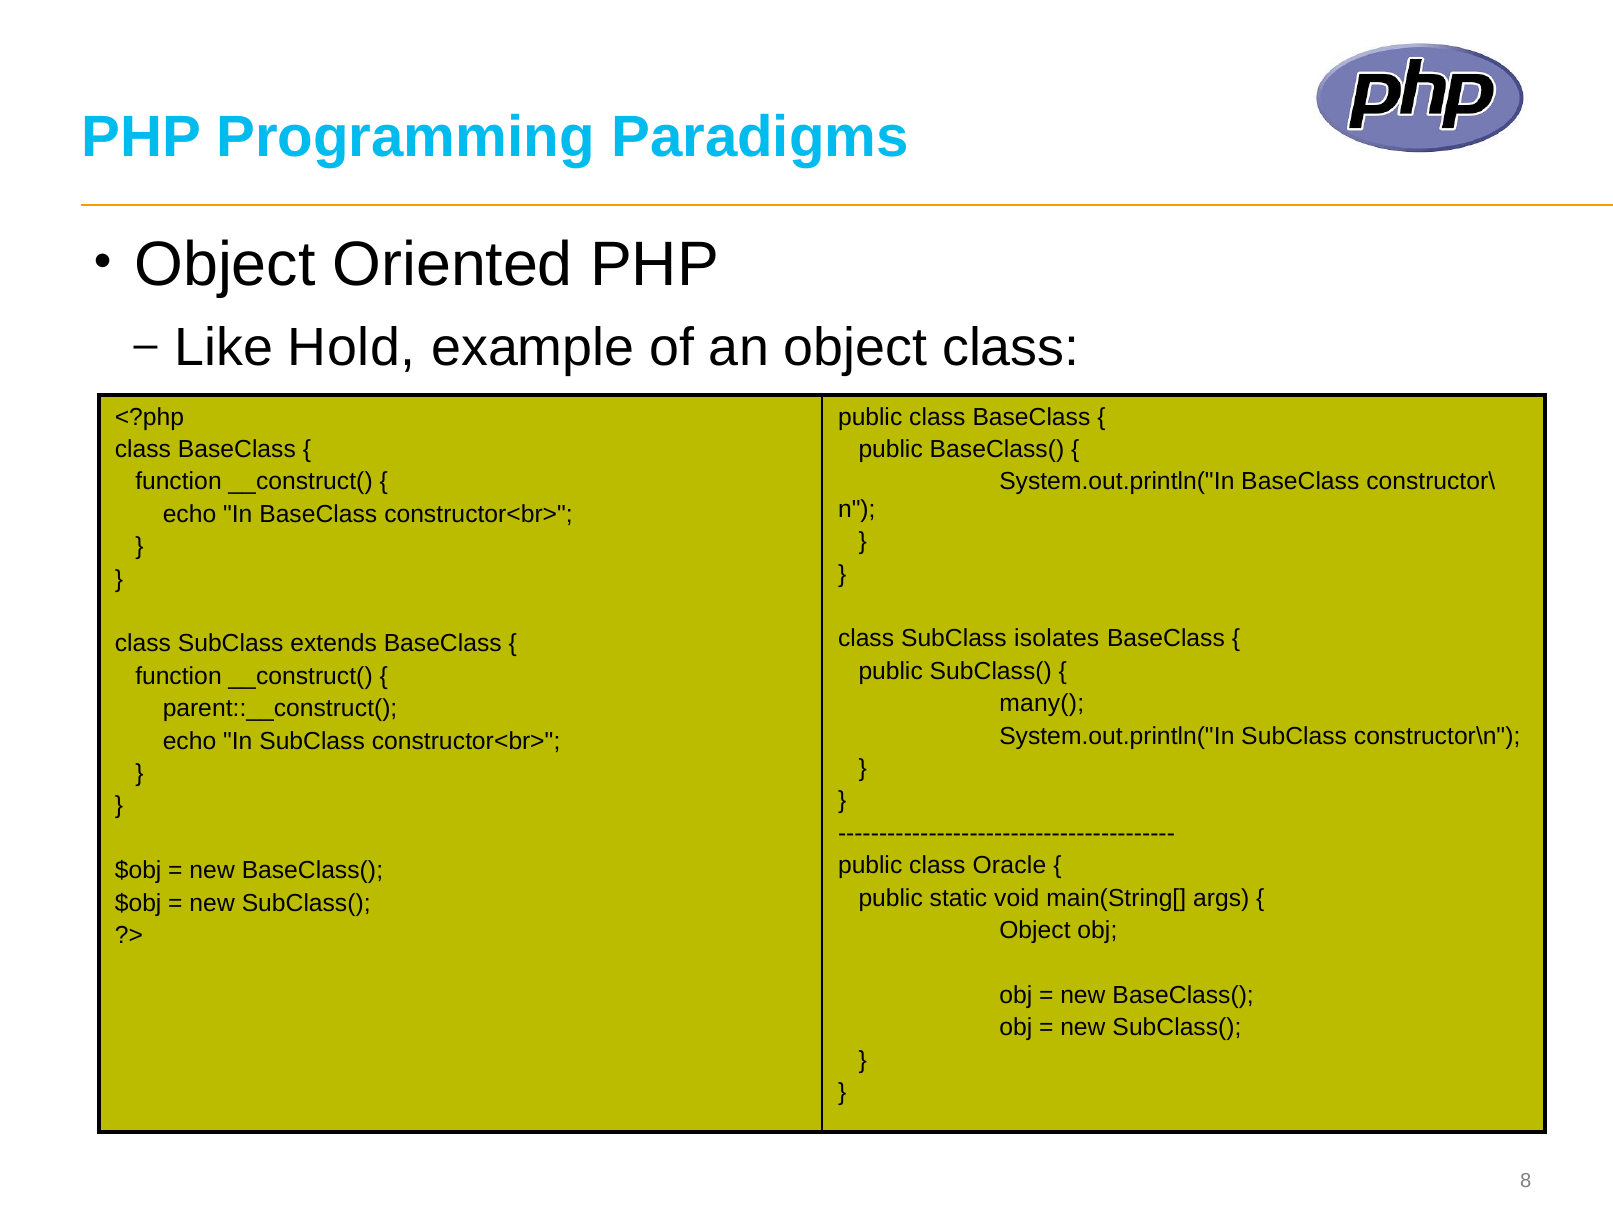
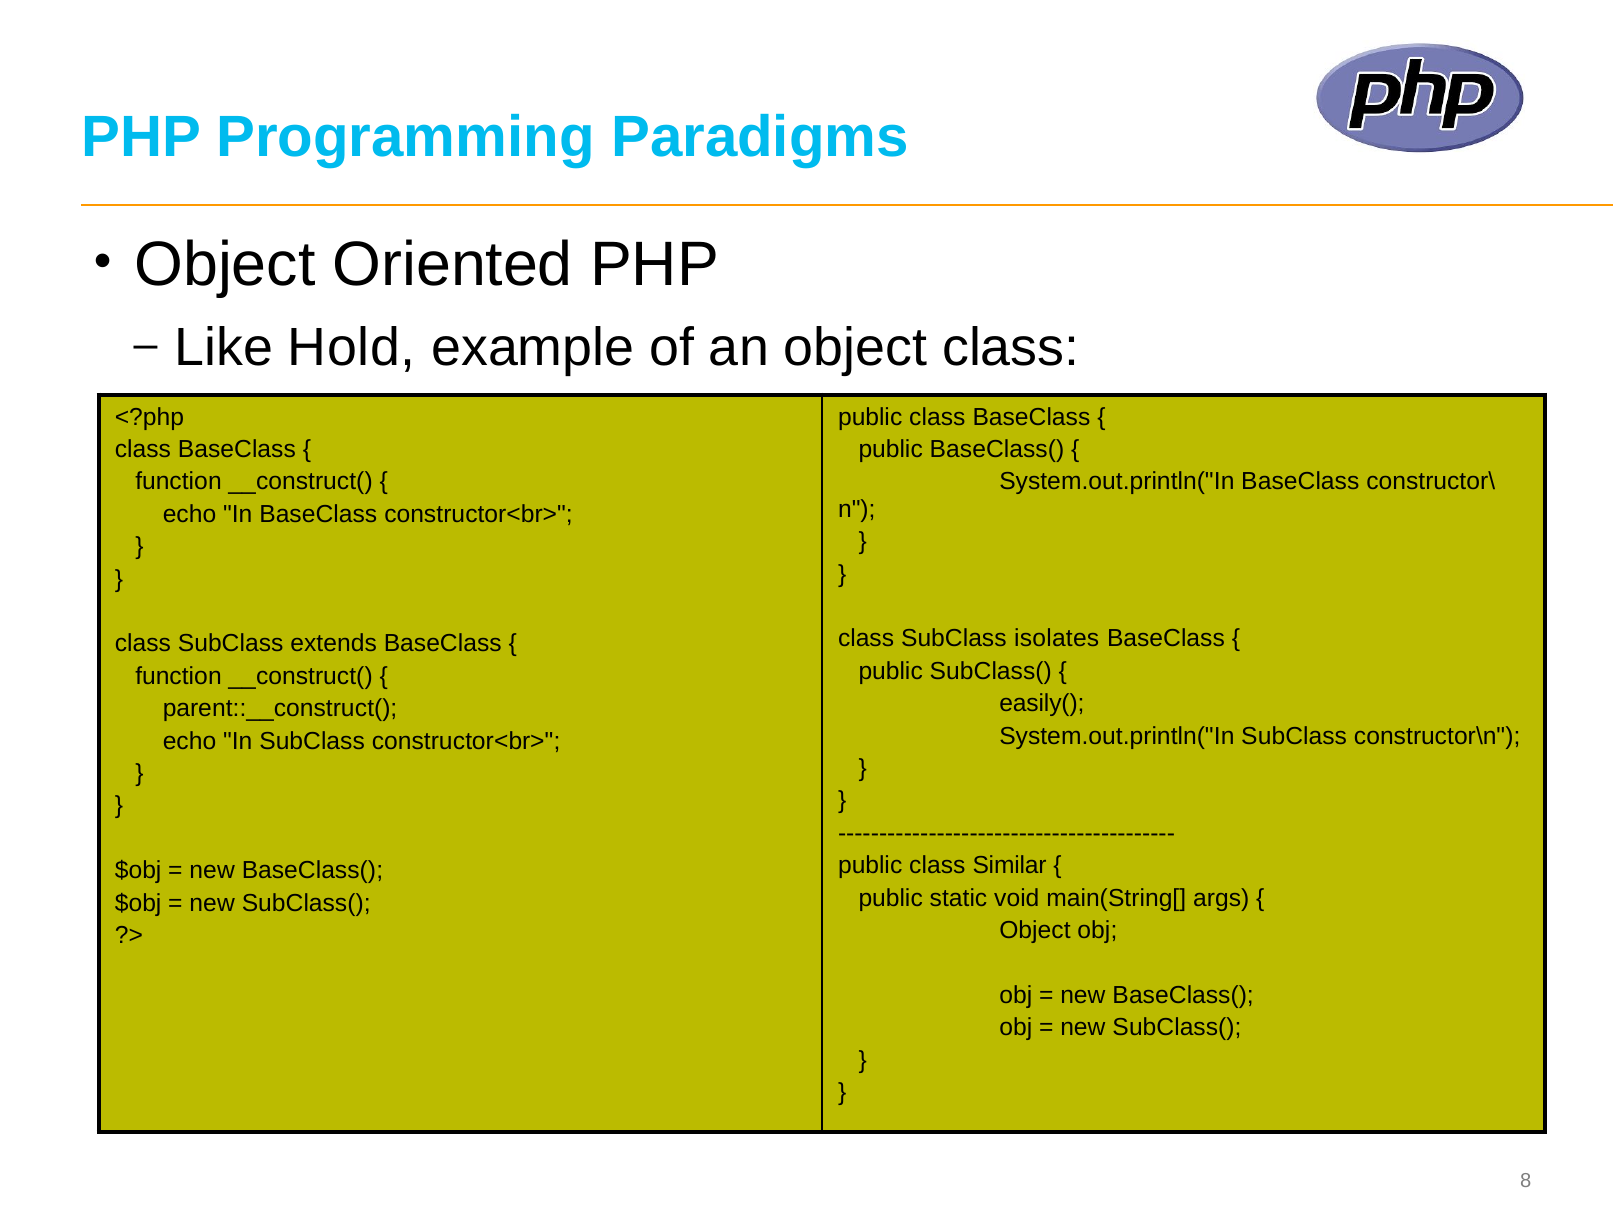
many(: many( -> easily( (1042, 703)
Oracle: Oracle -> Similar (1010, 865)
